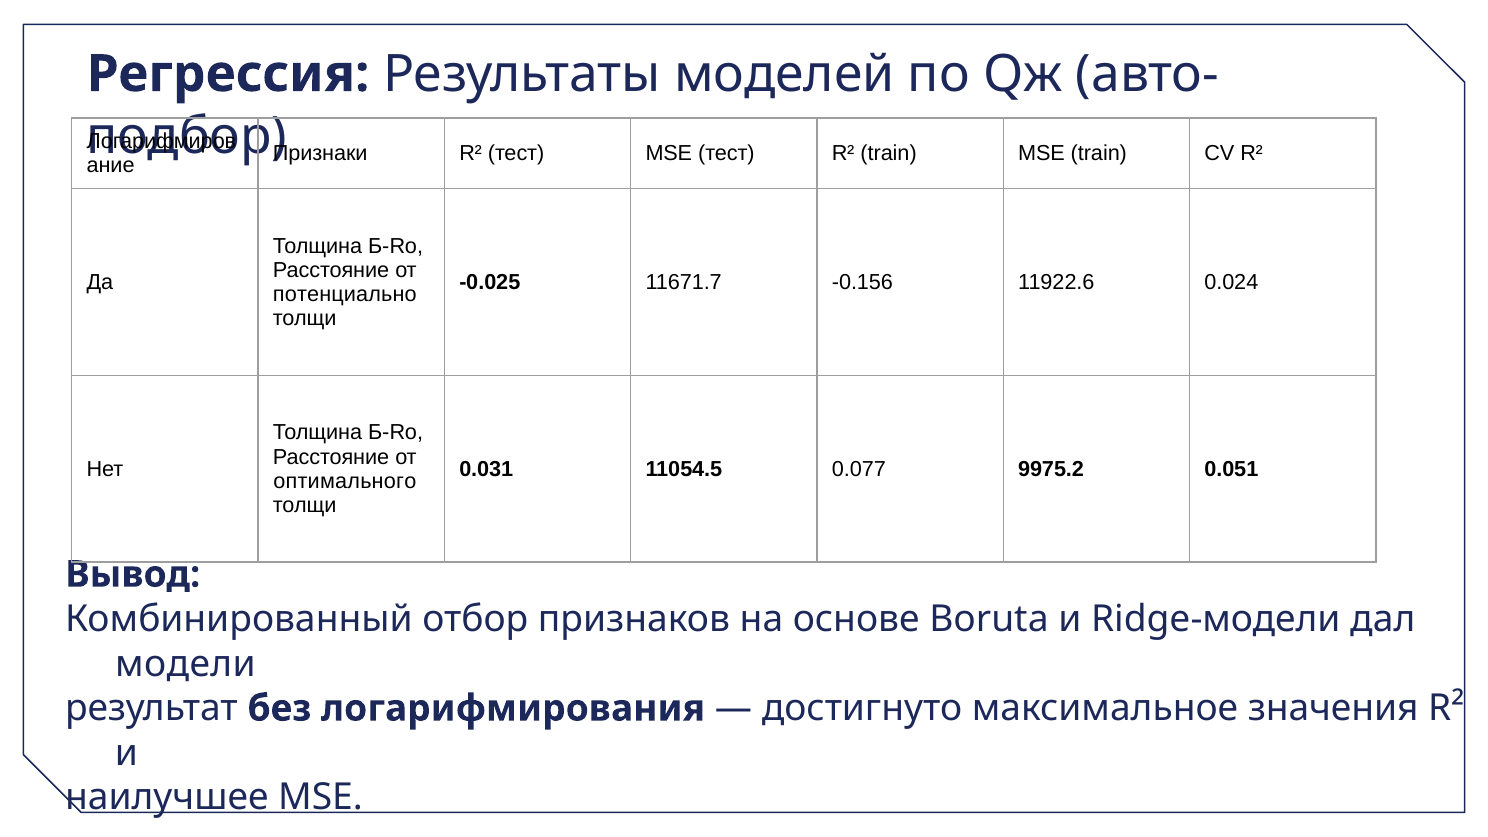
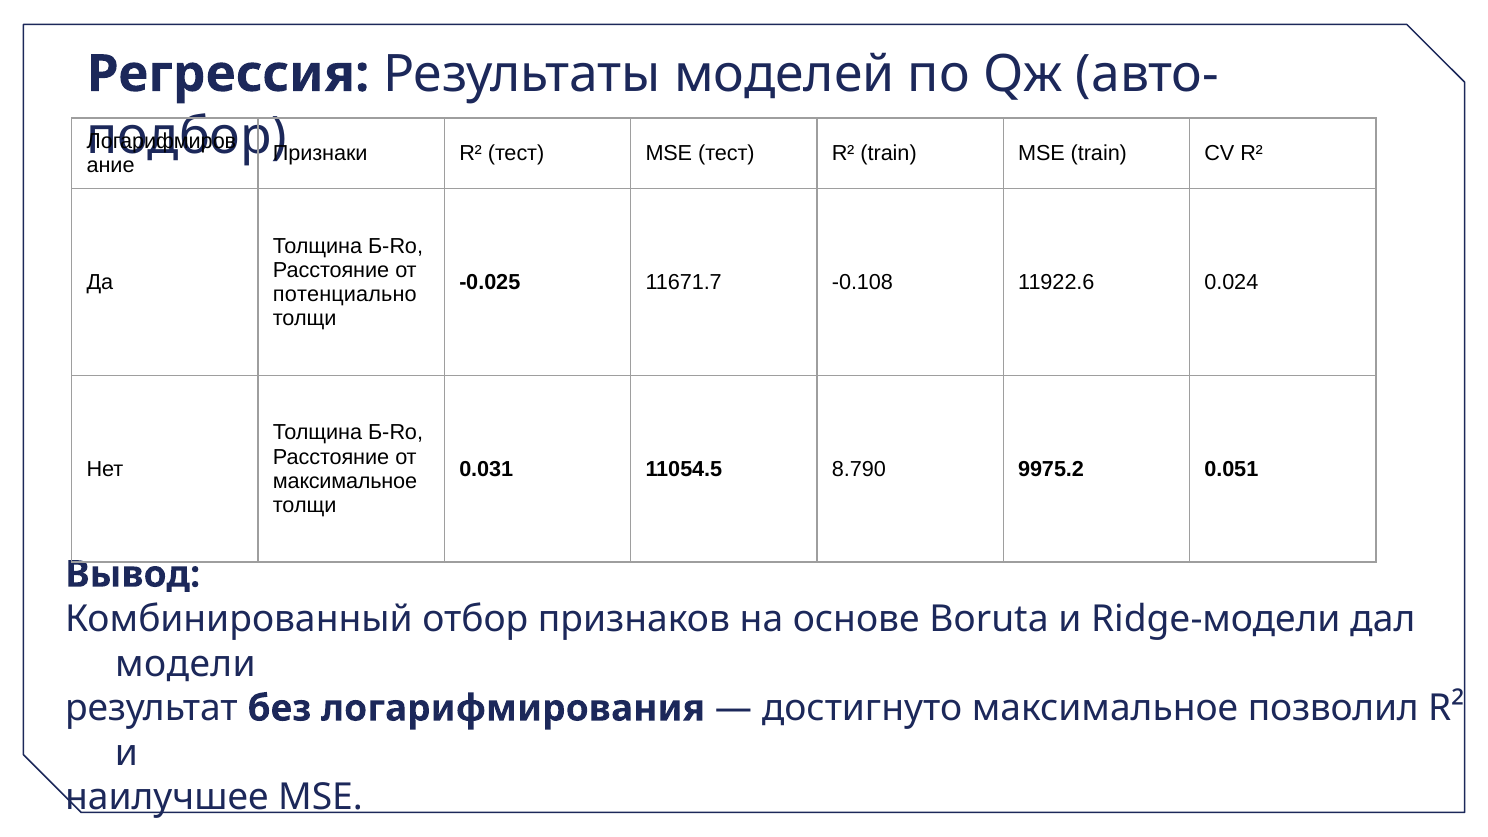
-0.156: -0.156 -> -0.108 (862, 282)
0.077: 0.077 -> 8.790 (859, 469)
оптимального: оптимального -> максимальное (345, 481)
значения: значения -> позволил (1333, 708)
